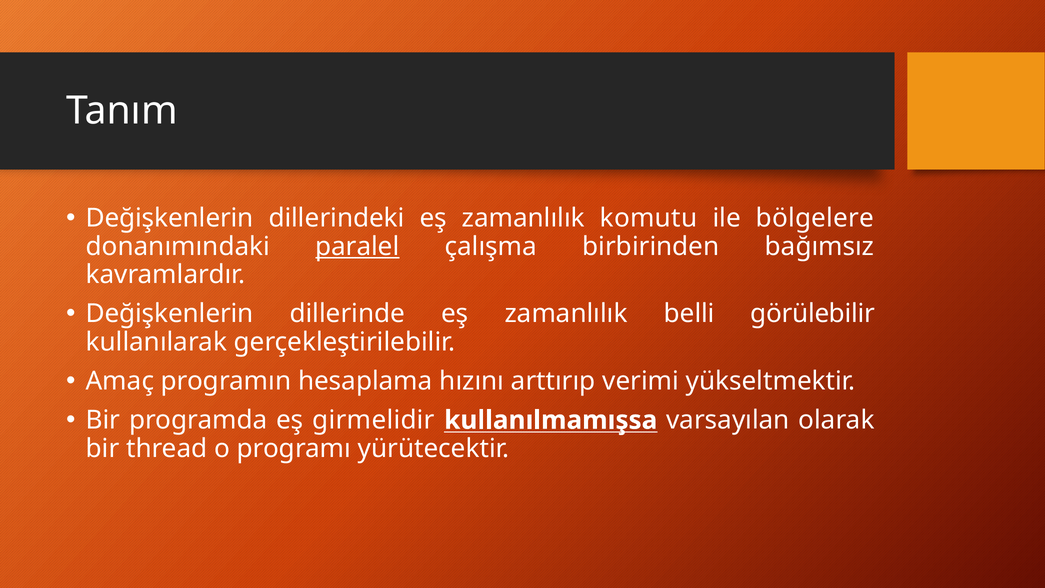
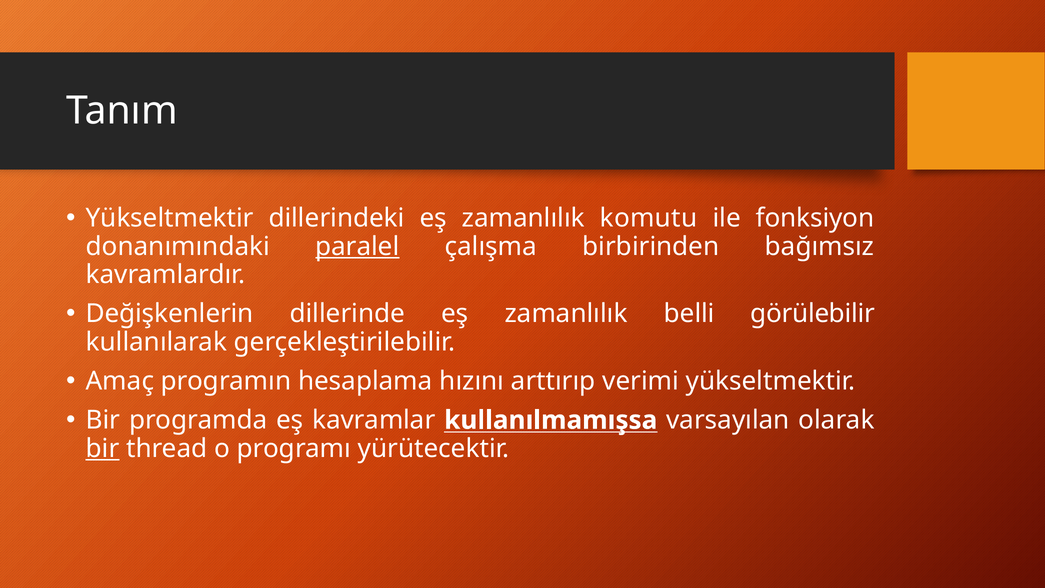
Değişkenlerin: Değişkenlerin -> Yükseltmektir (170, 218)
bölgelere: bölgelere -> fonksiyon (815, 218)
girmelidir: girmelidir -> kavramlar (374, 420)
bir underline: none -> present (103, 448)
